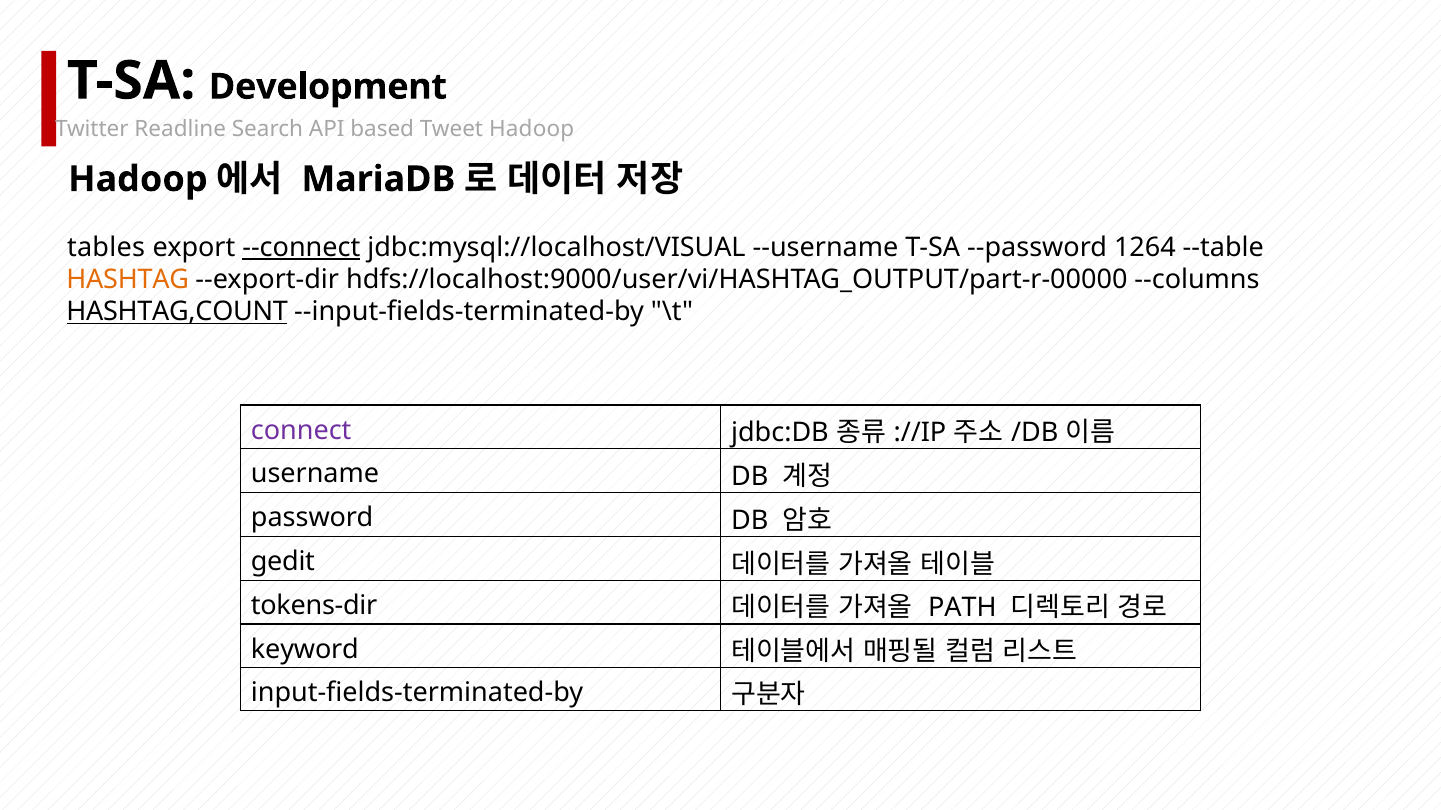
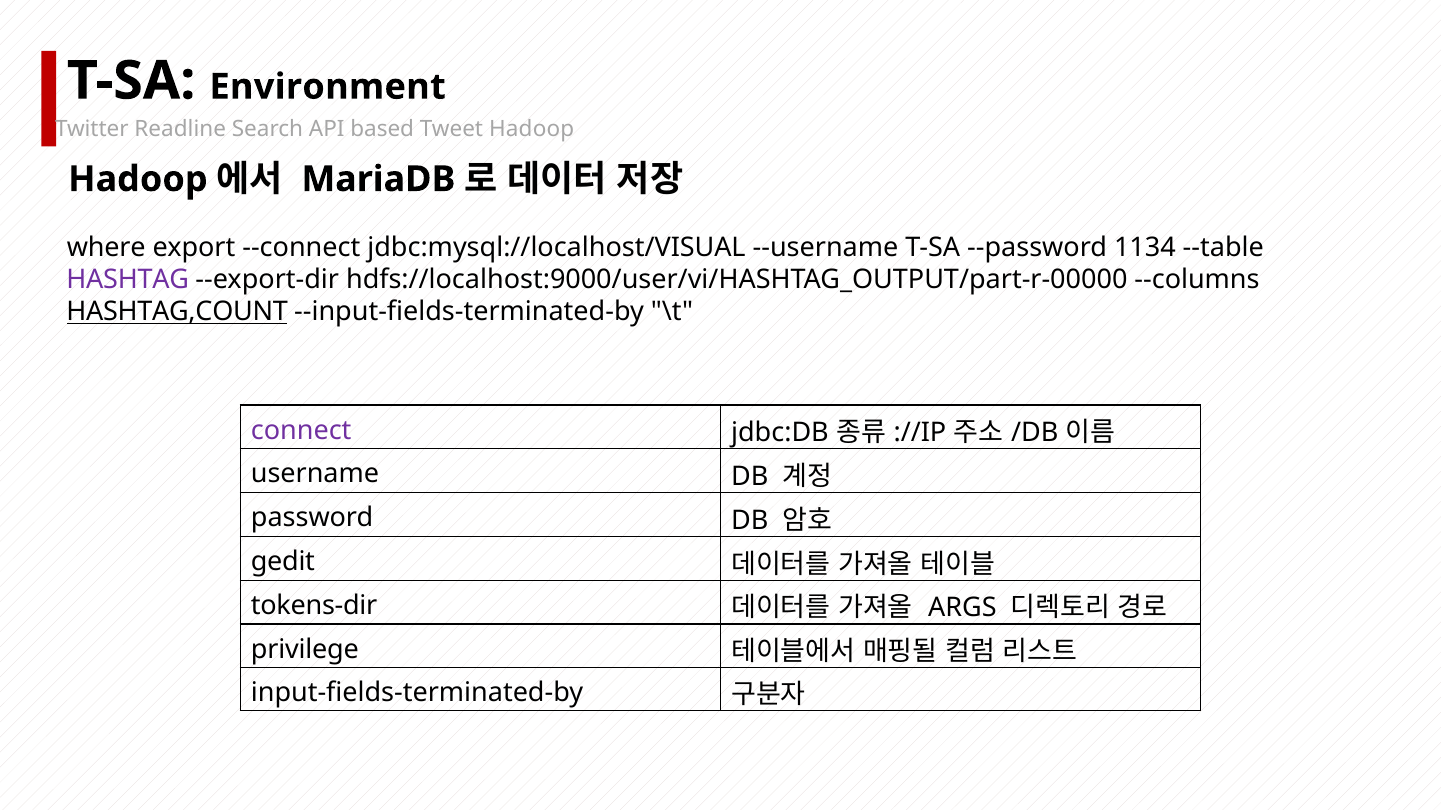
Development: Development -> Environment (328, 87)
tables: tables -> where (106, 247)
--connect underline: present -> none (301, 247)
1264: 1264 -> 1134 (1145, 247)
HASHTAG colour: orange -> purple (128, 280)
PATH: PATH -> ARGS (962, 608)
keyword: keyword -> privilege (305, 650)
